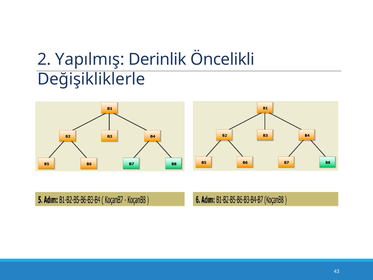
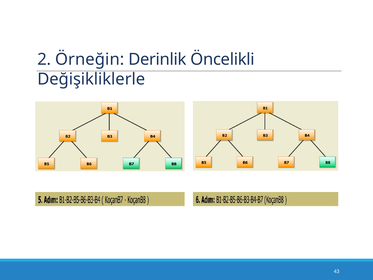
Yapılmış: Yapılmış -> Örneğin (90, 59)
